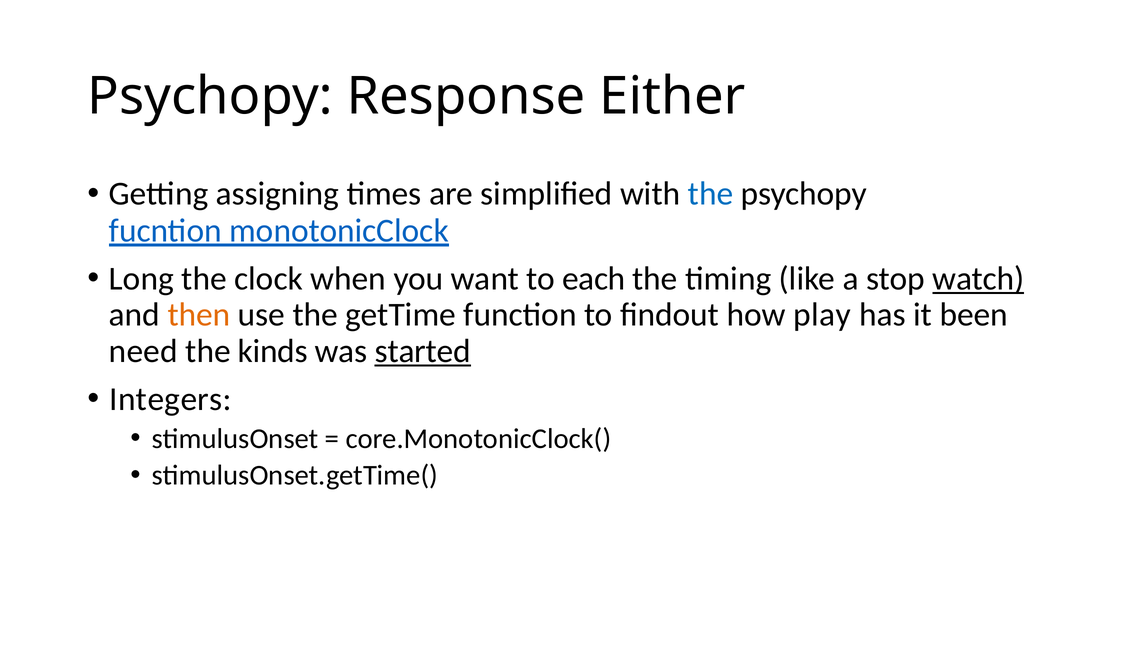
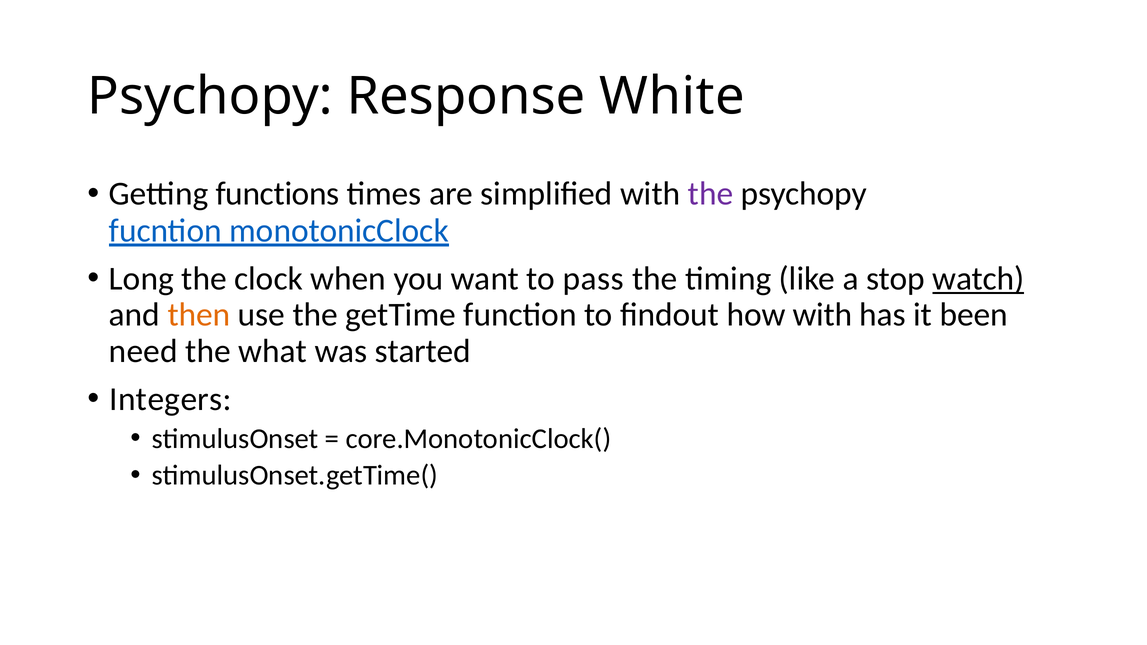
Either: Either -> White (672, 96)
assigning: assigning -> functions (278, 194)
the colour: blue -> purple (711, 194)
each: each -> pass (593, 279)
how play: play -> with (823, 315)
kinds: kinds -> what (273, 351)
started underline: present -> none (423, 351)
